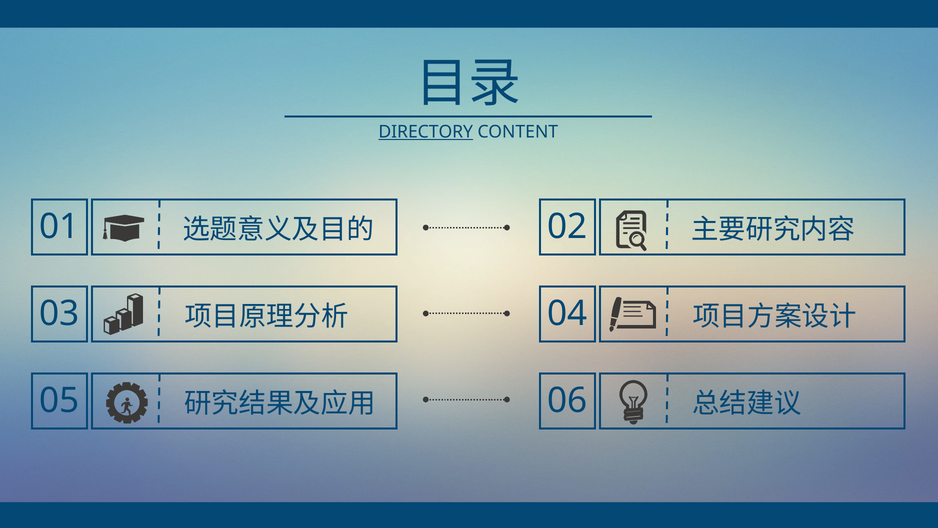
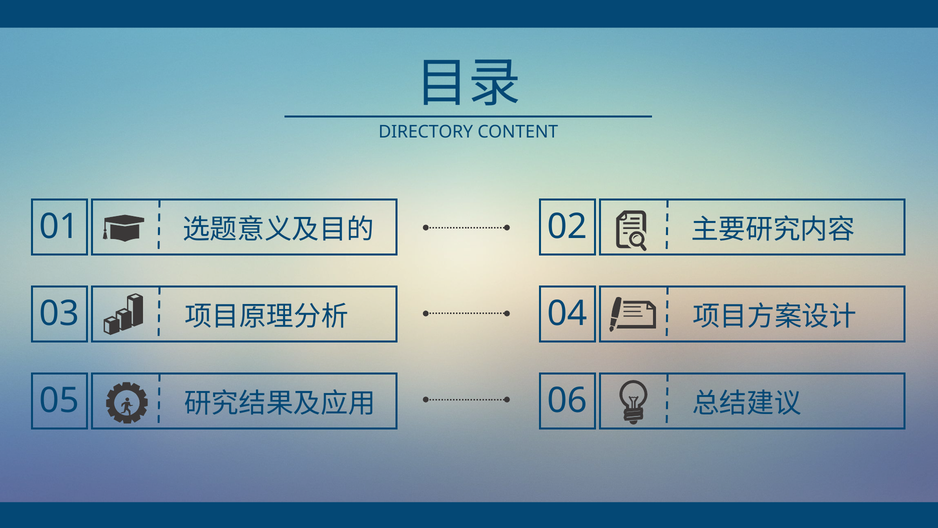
DIRECTORY underline: present -> none (426, 132)
